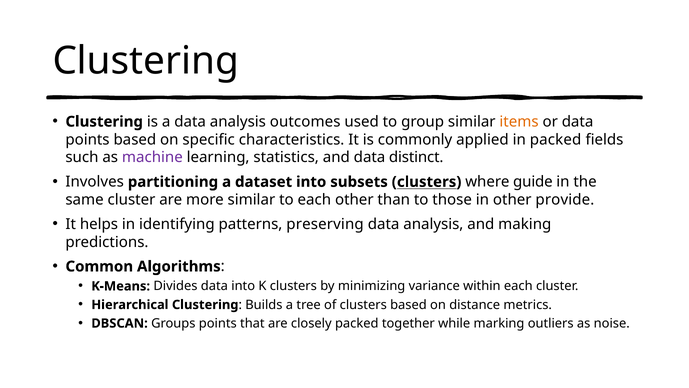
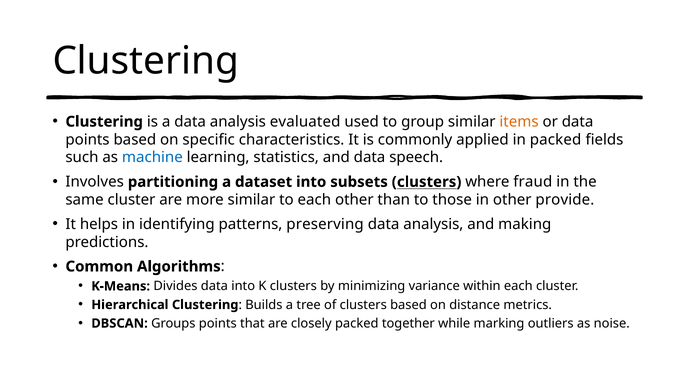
outcomes: outcomes -> evaluated (305, 122)
machine colour: purple -> blue (152, 157)
distinct: distinct -> speech (416, 157)
guide: guide -> fraud (533, 182)
